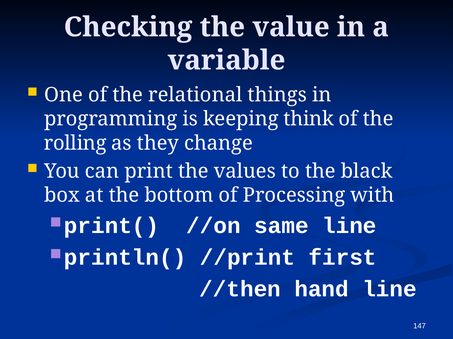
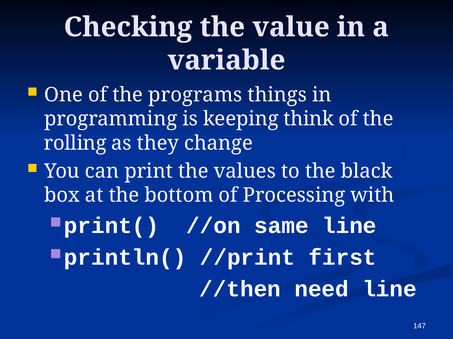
relational: relational -> programs (195, 95)
hand: hand -> need (322, 290)
